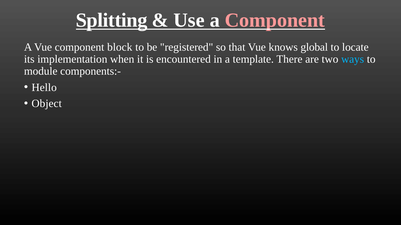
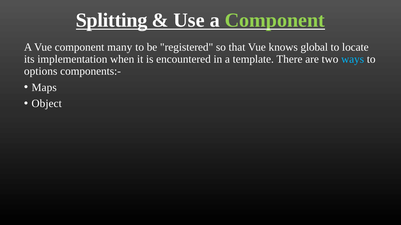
Component colour: pink -> light green (275, 20)
block: block -> many (120, 47)
module: module -> options (41, 71)
Hello: Hello -> Maps (44, 88)
